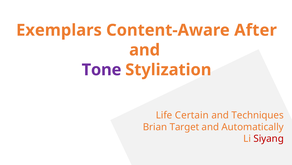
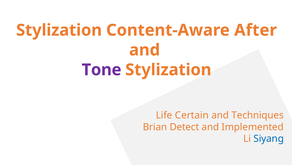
Exemplars: Exemplars -> Stylization (59, 30)
Target: Target -> Detect (184, 126)
Automatically: Automatically -> Implemented (253, 126)
Siyang colour: red -> blue (269, 138)
